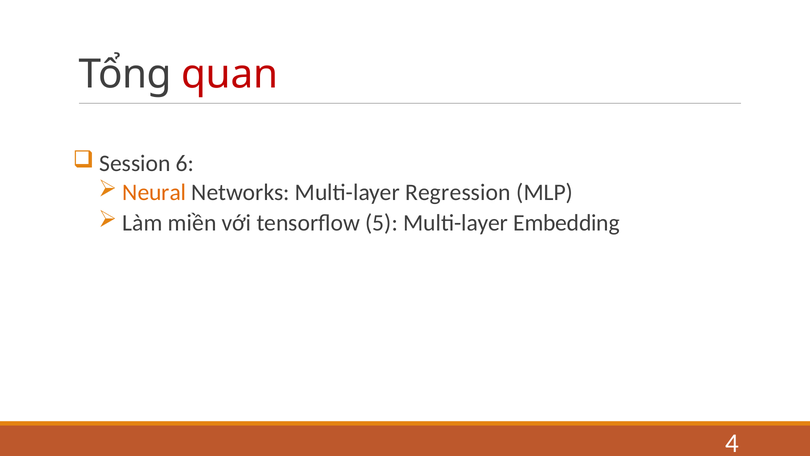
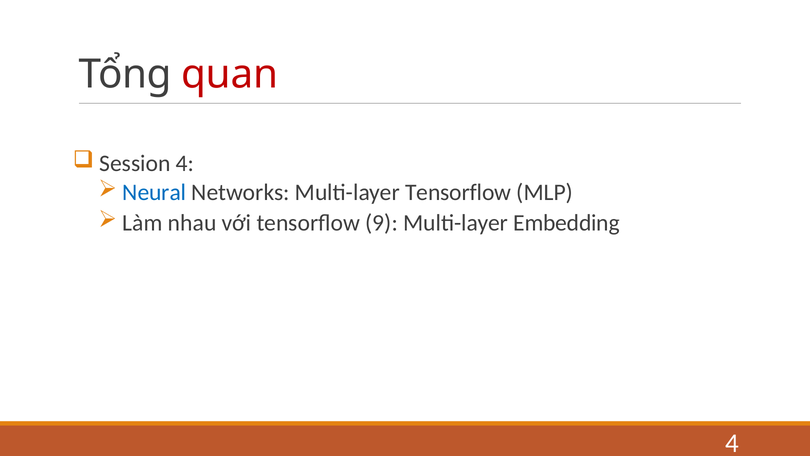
Session 6: 6 -> 4 (185, 163)
Neural colour: orange -> blue (154, 192)
Multi-layer Regression: Regression -> Tensorflow (458, 192)
miền: miền -> nhau (192, 223)
5: 5 -> 9 (382, 223)
